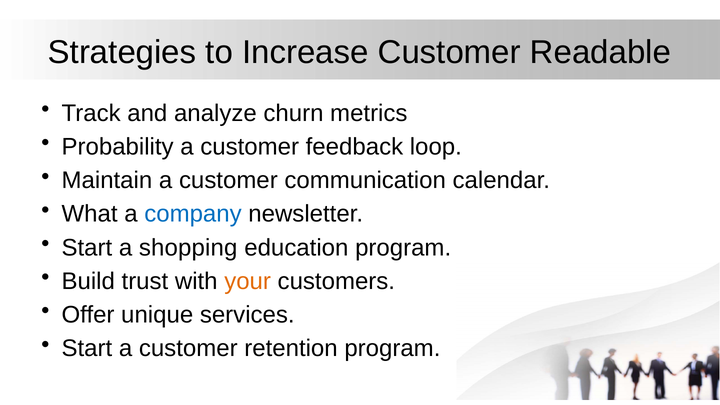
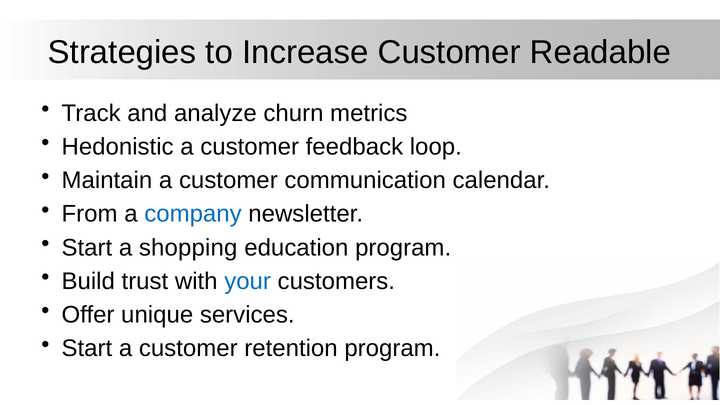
Probability: Probability -> Hedonistic (118, 147)
What: What -> From (90, 214)
your colour: orange -> blue (248, 281)
